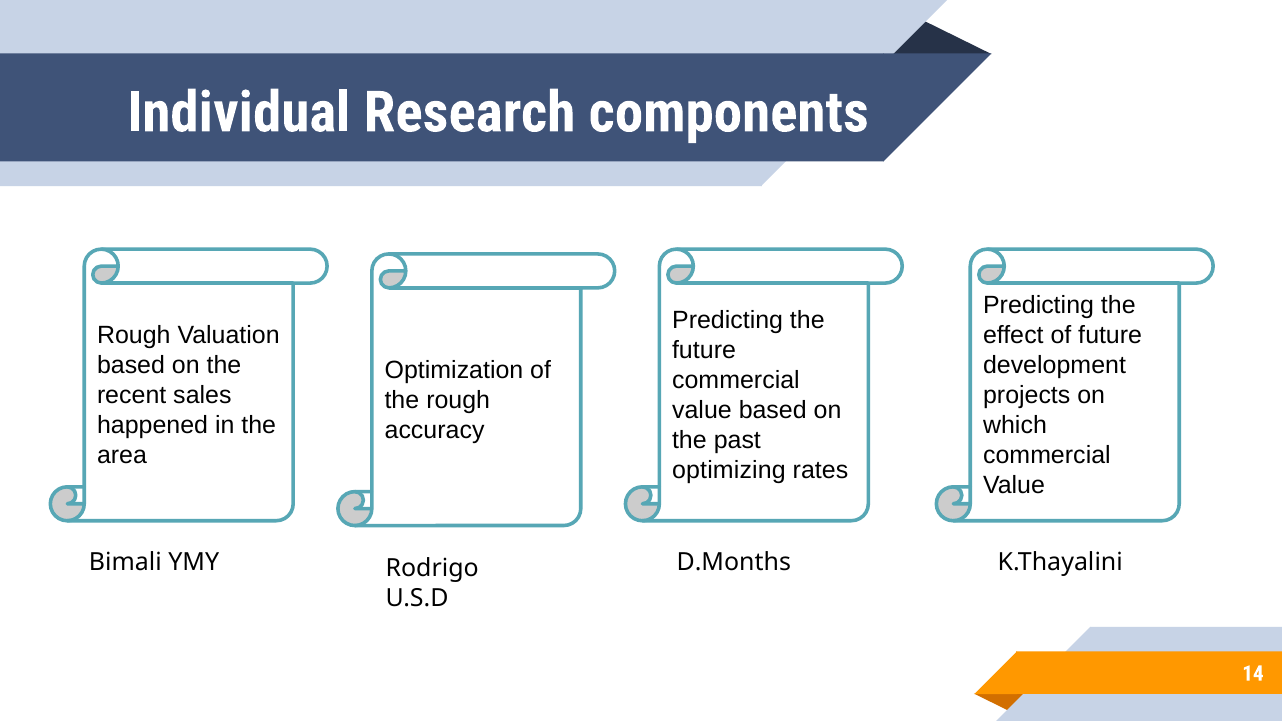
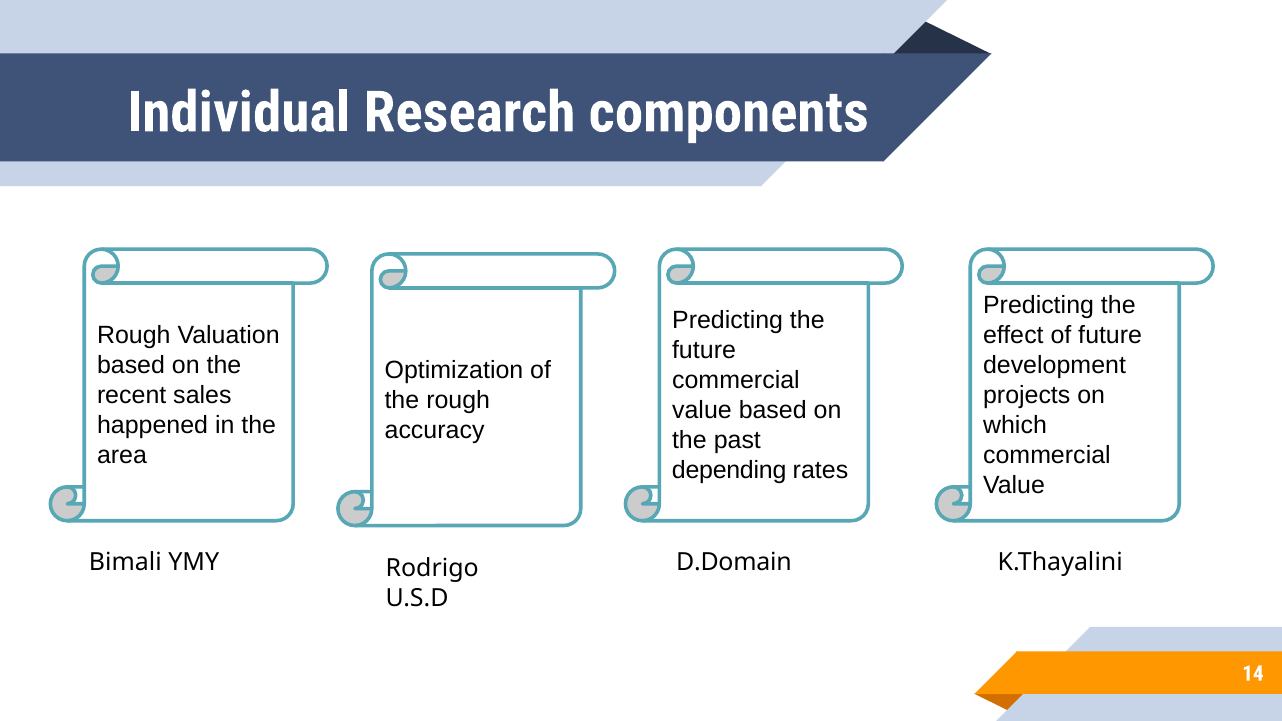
optimizing: optimizing -> depending (729, 470)
D.Months: D.Months -> D.Domain (734, 562)
